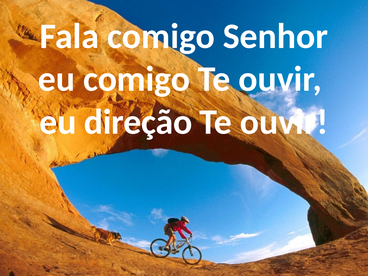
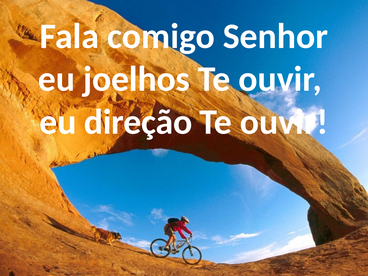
eu comigo: comigo -> joelhos (136, 79)
